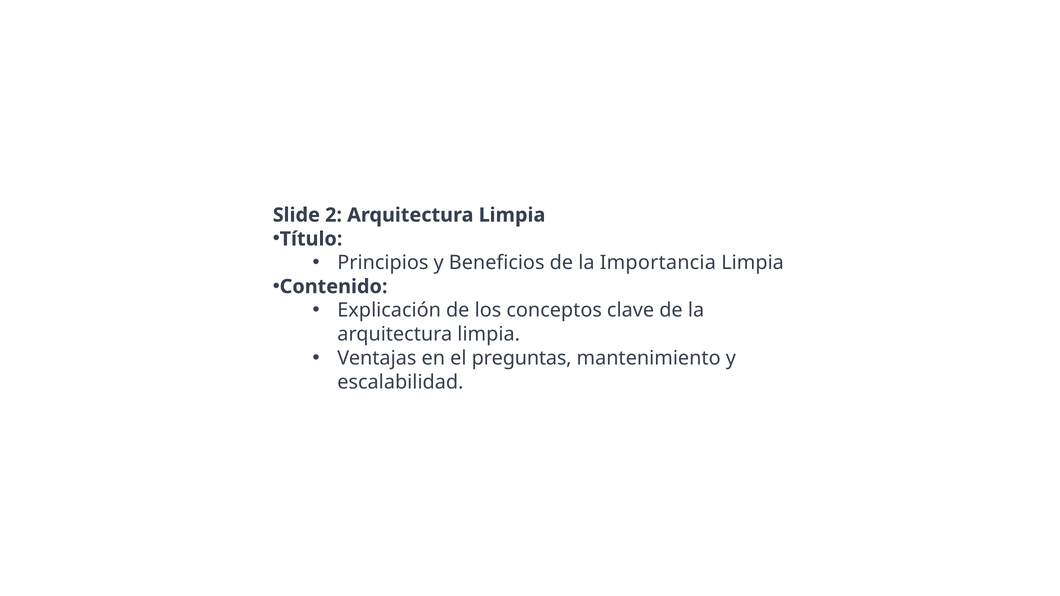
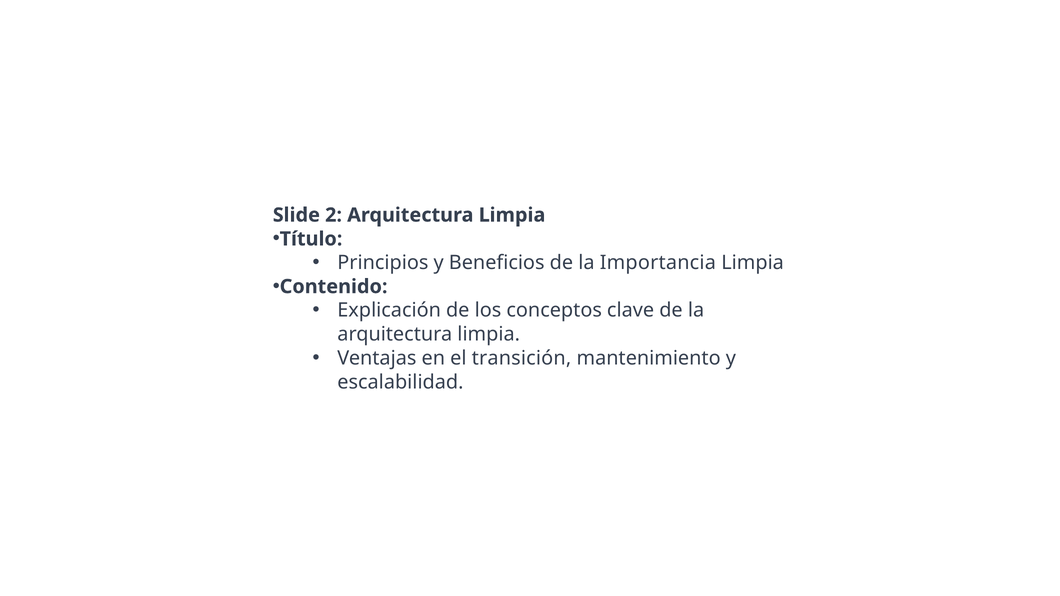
preguntas: preguntas -> transición (521, 358)
